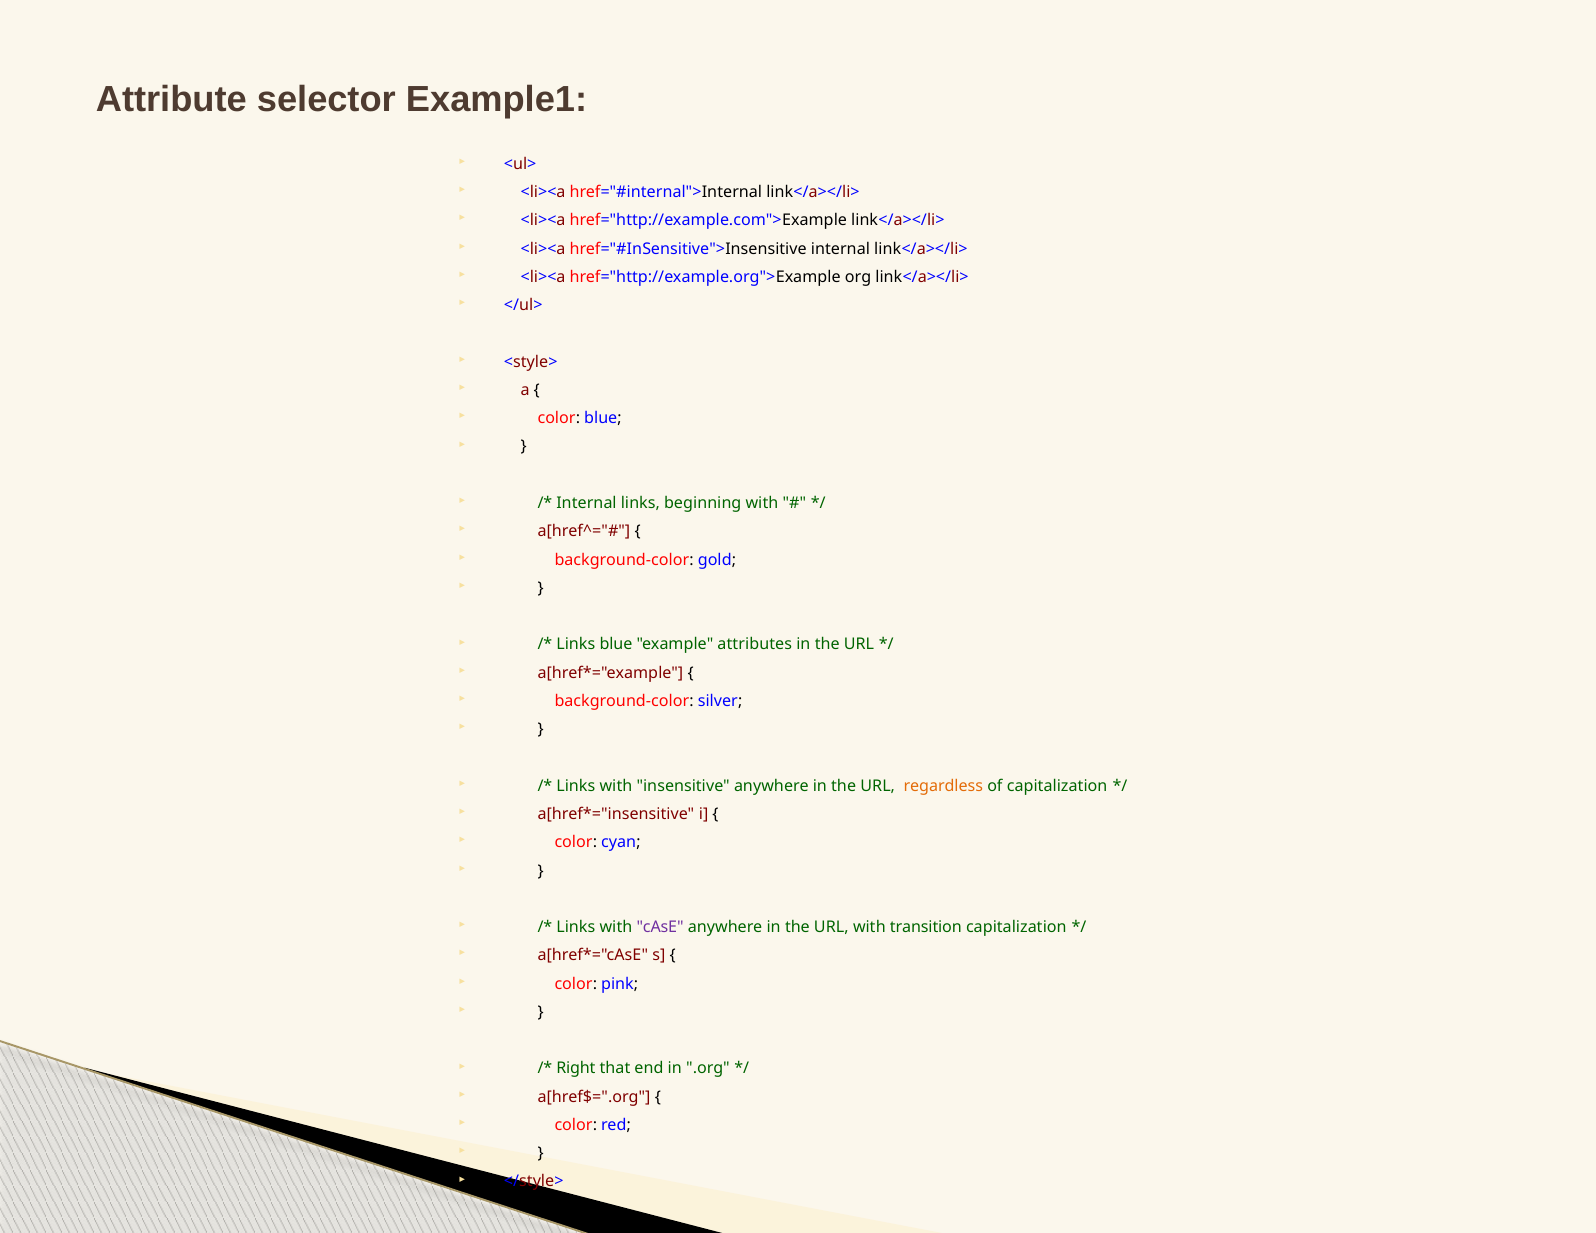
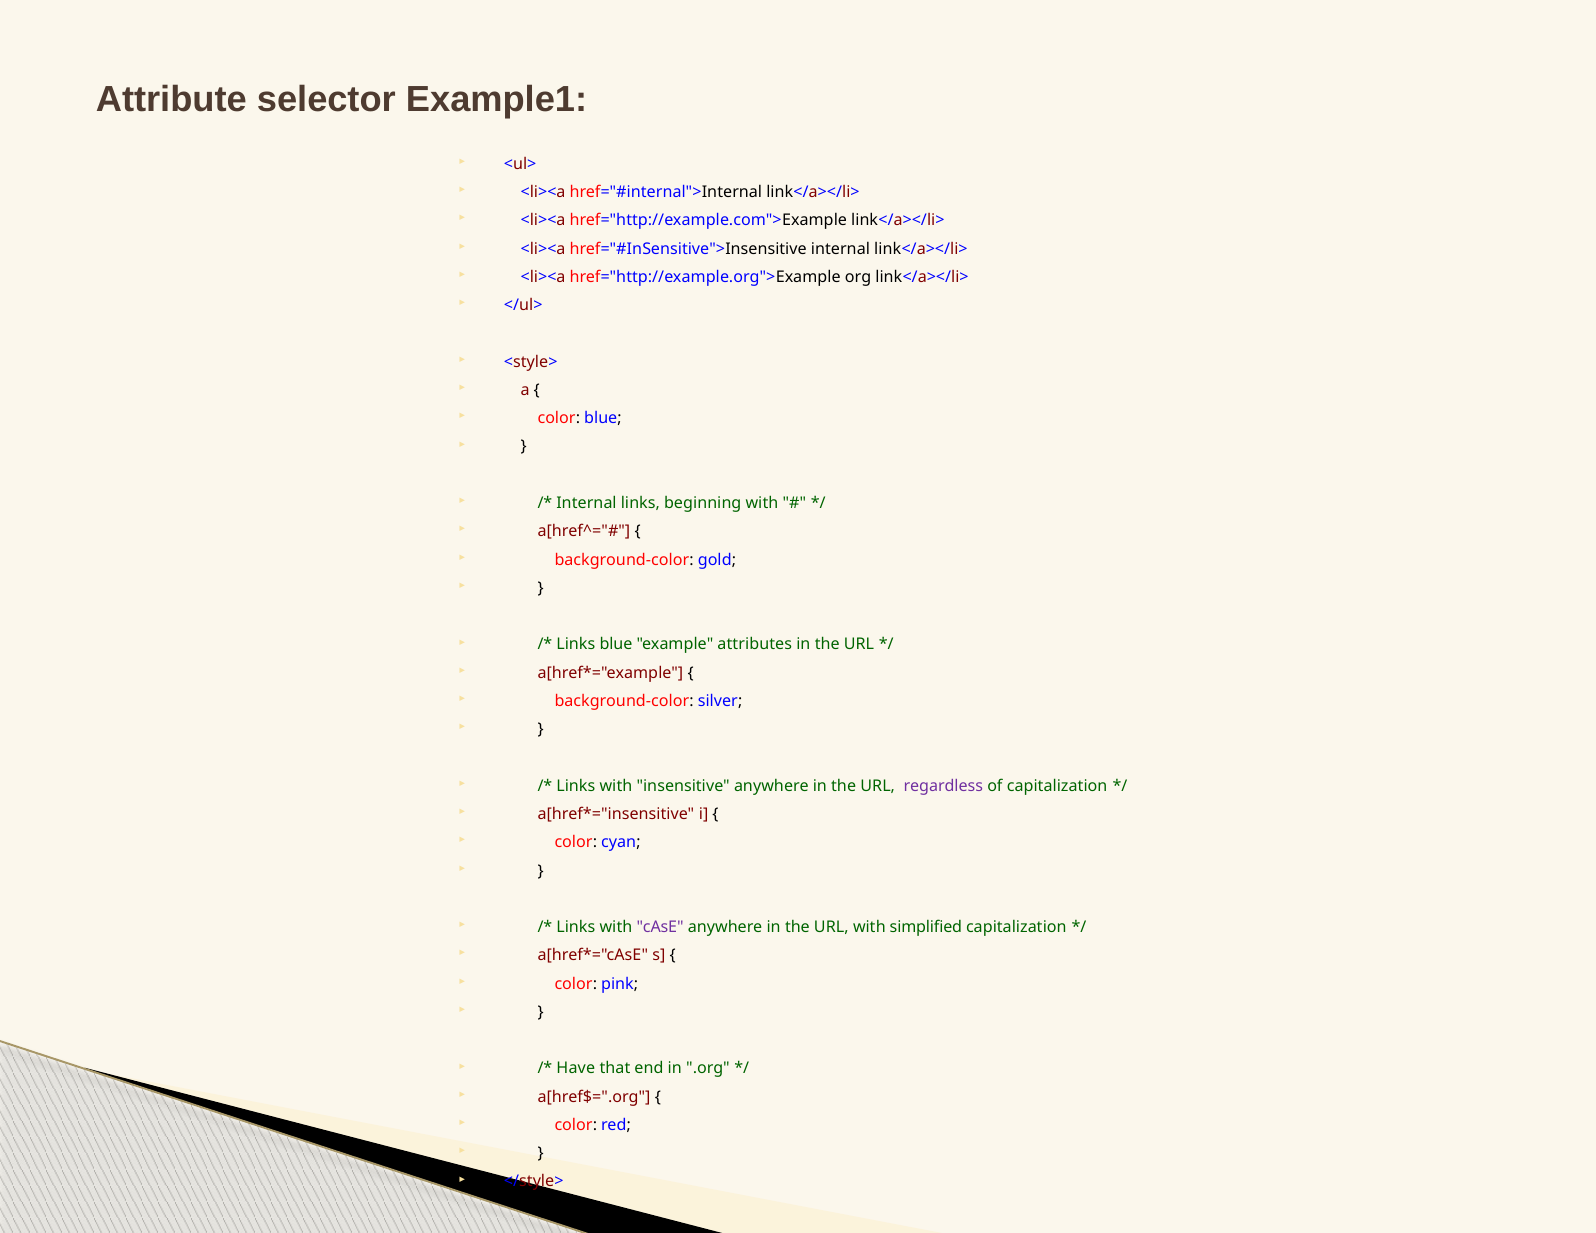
regardless colour: orange -> purple (943, 786)
transition: transition -> simplified (926, 927)
Right: Right -> Have (576, 1069)
